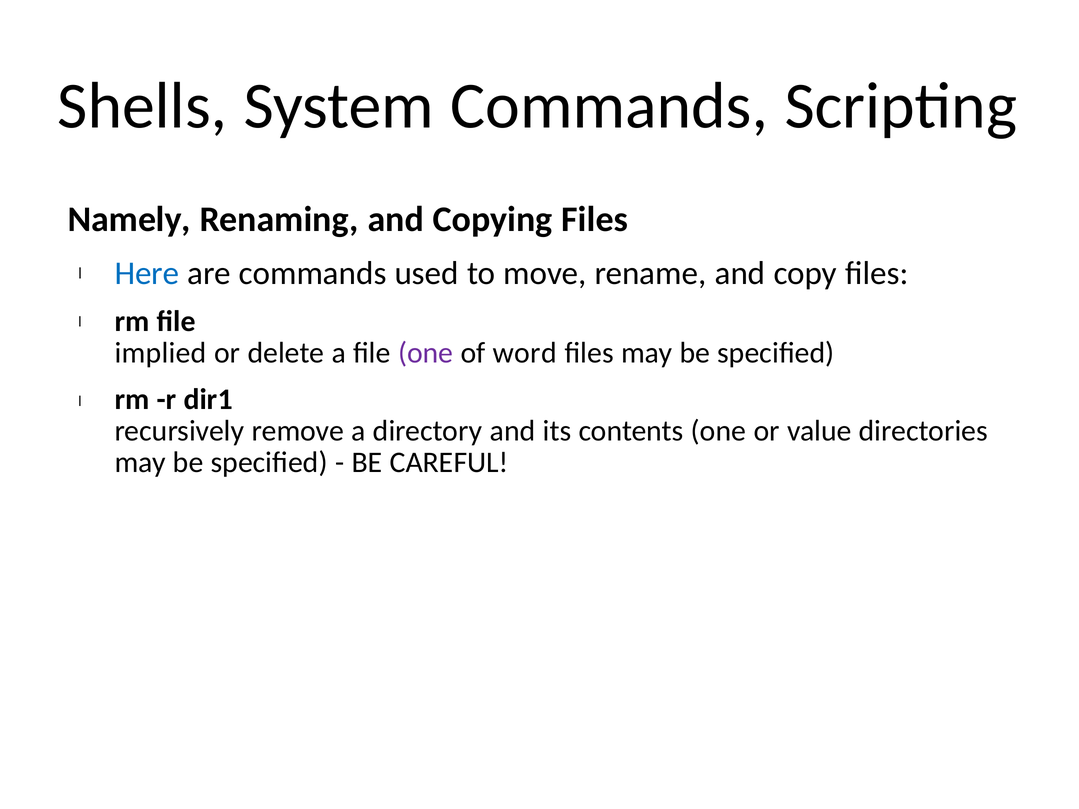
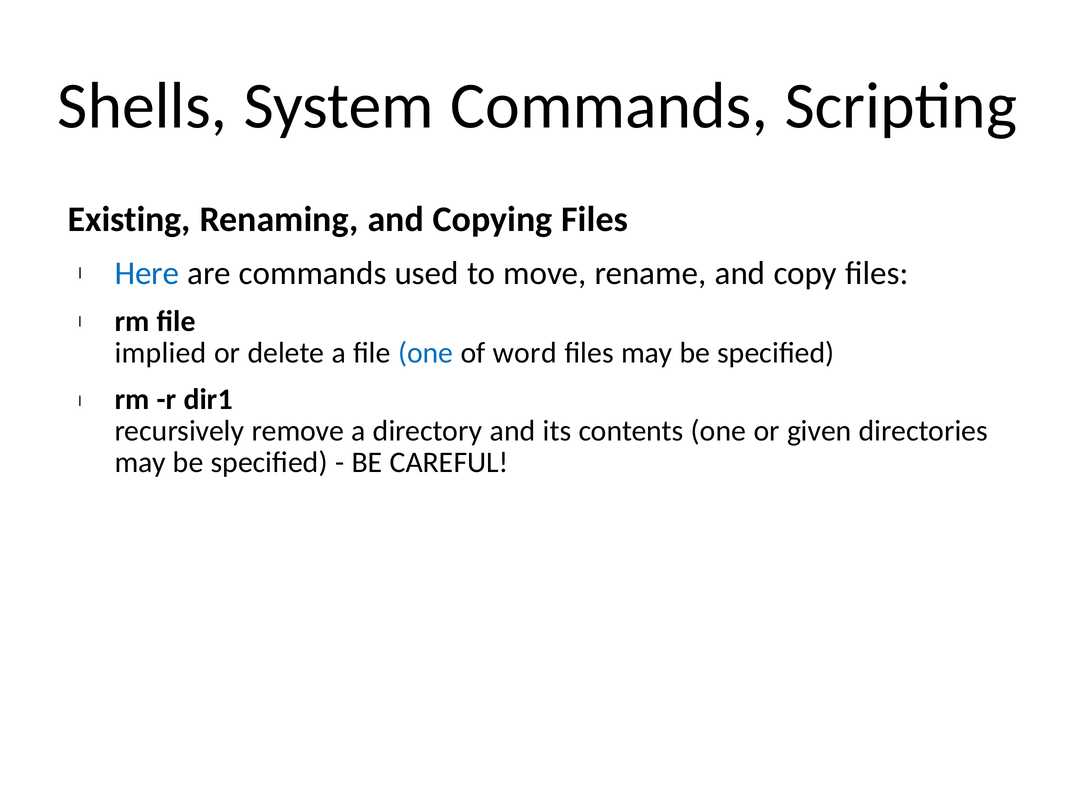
Namely: Namely -> Existing (129, 219)
one colour: purple -> blue (426, 353)
value: value -> given (819, 431)
